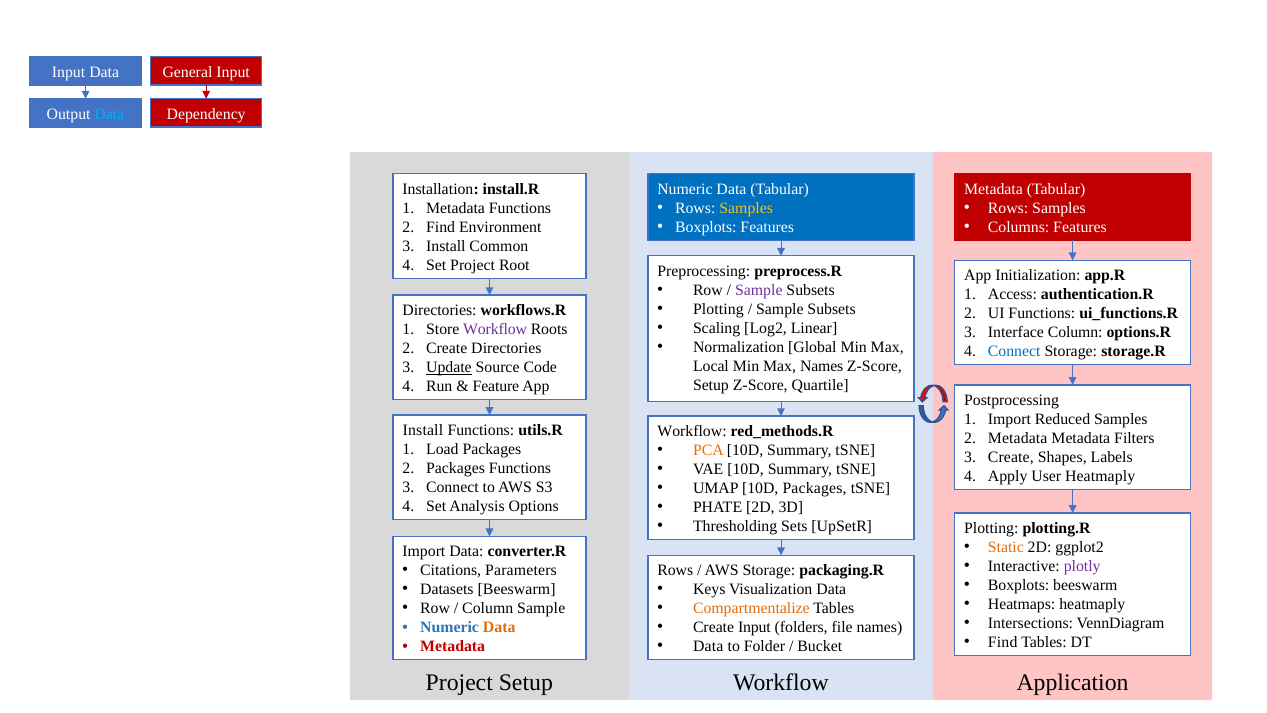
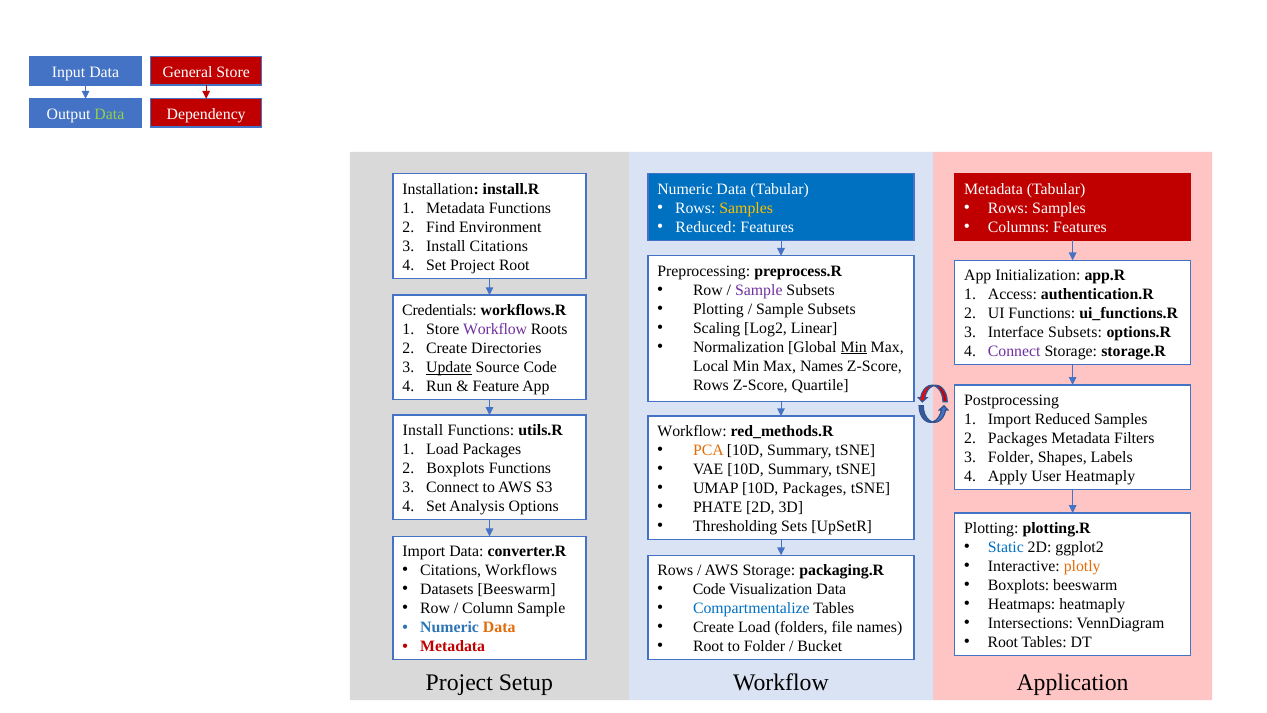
General Input: Input -> Store (233, 72)
Data colour: light blue -> light green (109, 114)
Boxplots: Boxplots -> Reduced (706, 227)
Install Common: Common -> Citations (499, 246)
Directories: Directories -> Credentials (440, 310)
Interface Column: Column -> Subsets (1075, 332)
Min underline: none -> present (854, 347)
Connect colour: blue -> purple (1014, 351)
Setup: Setup -> Rows (711, 385)
Metadata: Metadata -> Packages (1018, 438)
Create: Create -> Folder (1011, 457)
Packages: Packages -> Boxplots (455, 468)
Static colour: orange -> blue (1006, 547)
plotly colour: purple -> orange (1082, 566)
Parameters: Parameters -> Workflows (521, 570)
Keys: Keys -> Code (709, 589)
Compartmentalize colour: orange -> blue (751, 608)
Create Input: Input -> Load (754, 627)
Find: Find -> Root (1003, 642)
Data: Data -> Root (708, 646)
